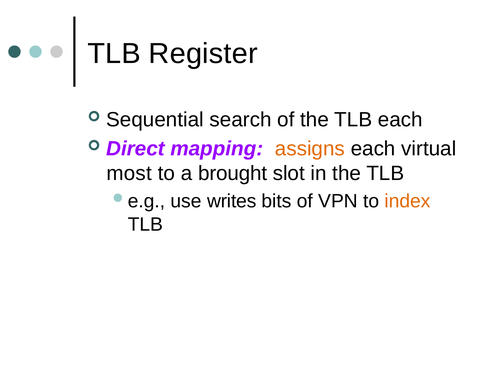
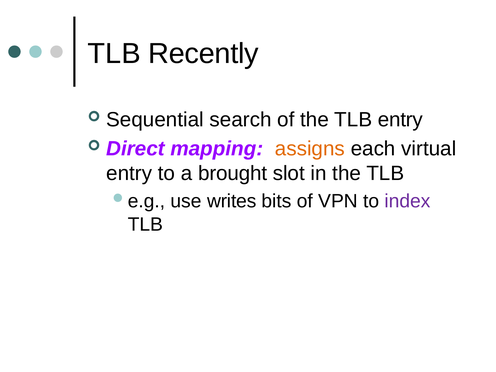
Register: Register -> Recently (203, 54)
TLB each: each -> entry (400, 120)
most: most -> entry (129, 173)
index colour: orange -> purple (408, 201)
